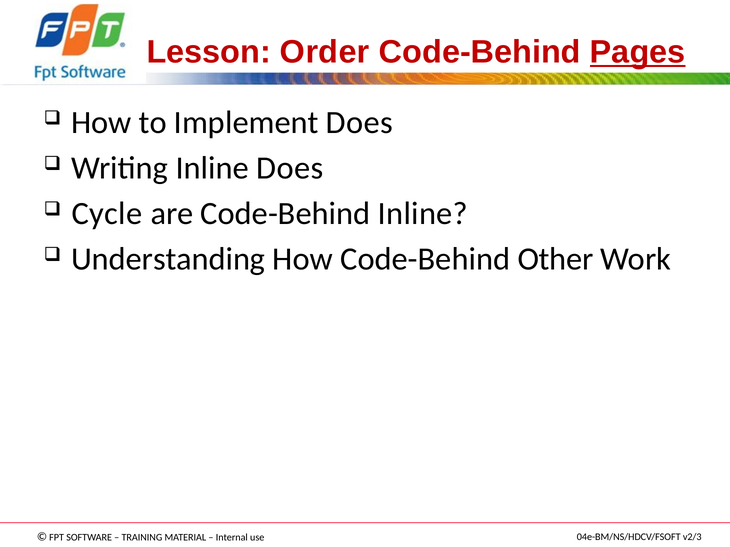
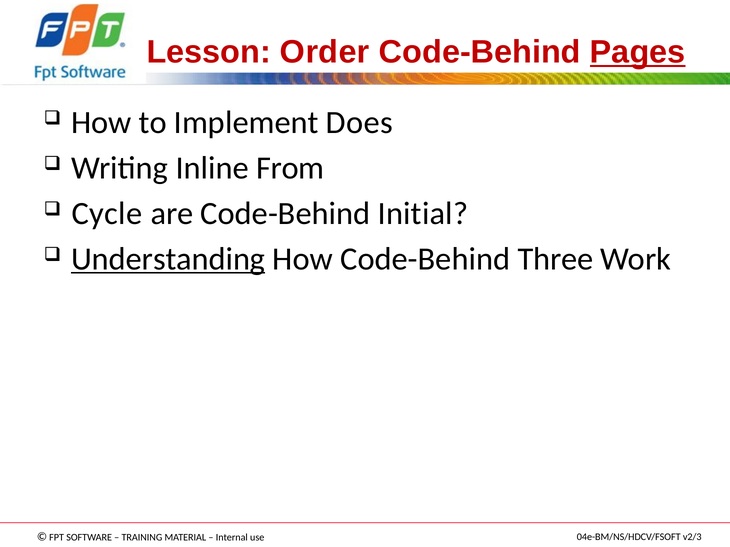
Inline Does: Does -> From (290, 168)
Code-Behind Inline: Inline -> Initial (423, 214)
Understanding underline: none -> present (168, 259)
Other: Other -> Three (555, 259)
